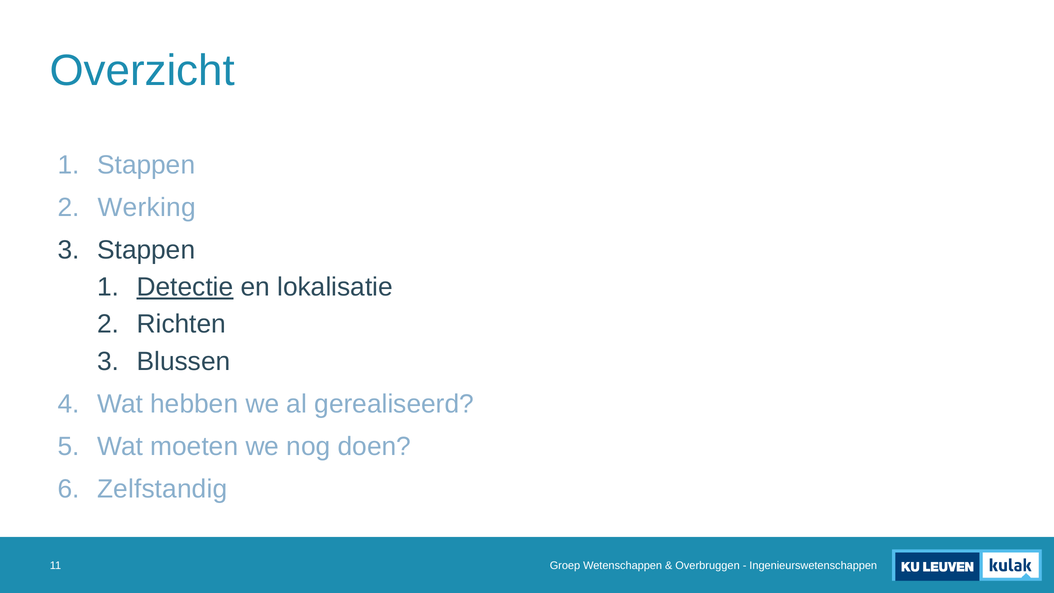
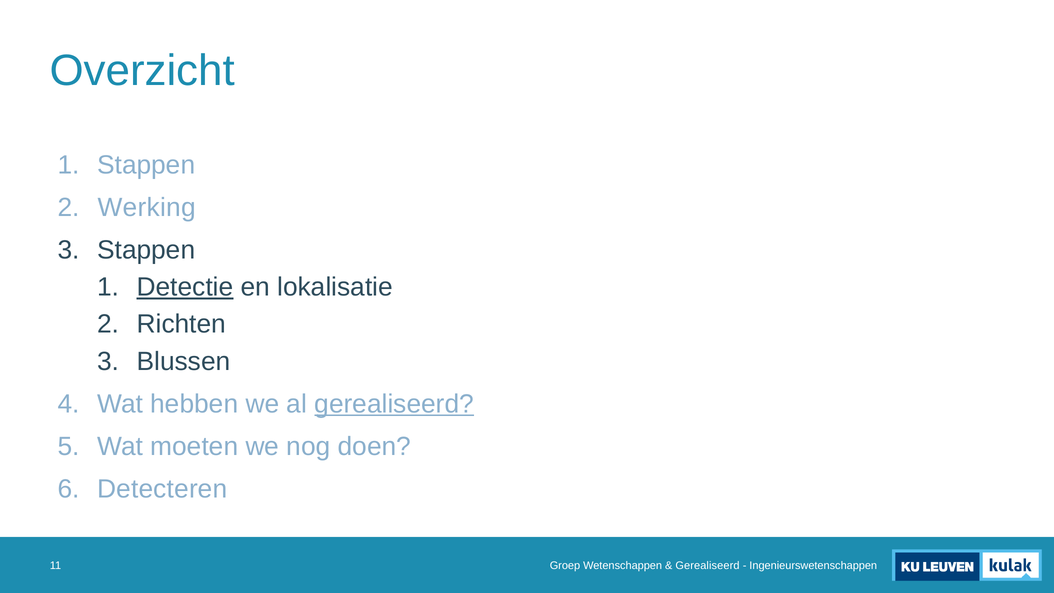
gerealiseerd underline: none -> present (394, 404)
Zelfstandig: Zelfstandig -> Detecteren (162, 489)
Overbruggen: Overbruggen -> Gerealiseerd (707, 566)
